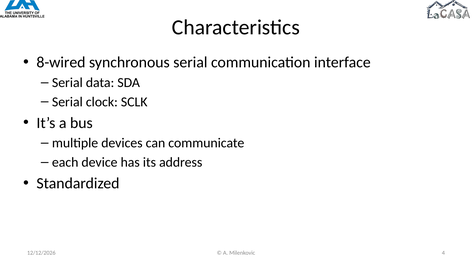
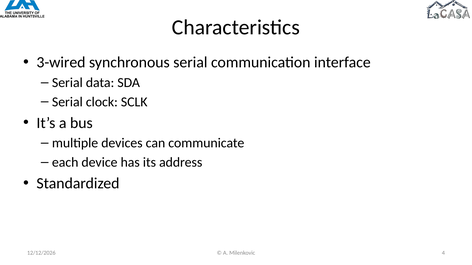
8-wired: 8-wired -> 3-wired (61, 62)
